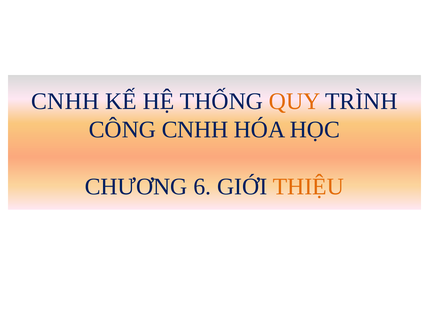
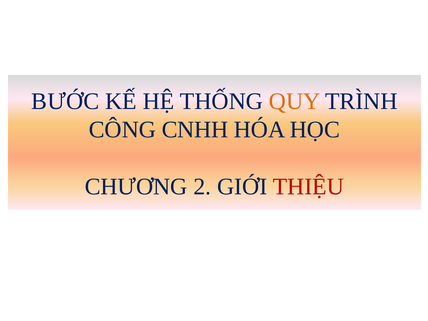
CNHH: CNHH -> BƯỚC (65, 101)
6: 6 -> 2 (202, 187)
THIỆU colour: orange -> red (308, 187)
